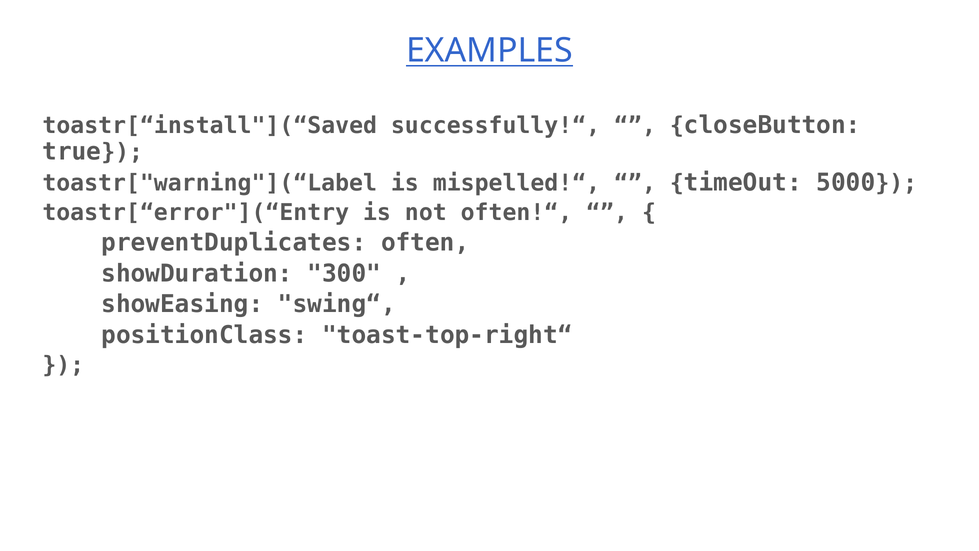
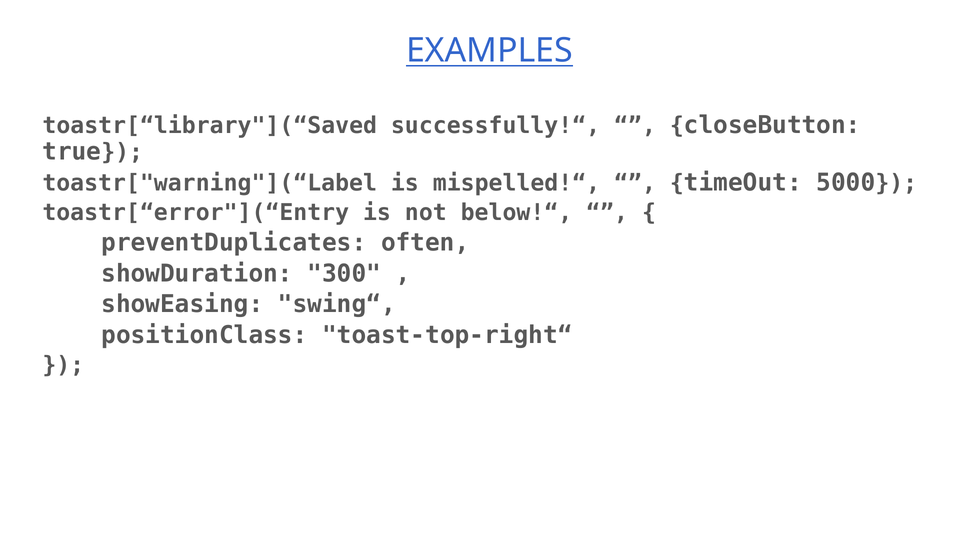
toastr[“install"](“Saved: toastr[“install"](“Saved -> toastr[“library"](“Saved (210, 126)
often!“: often!“ -> below!“ (516, 212)
